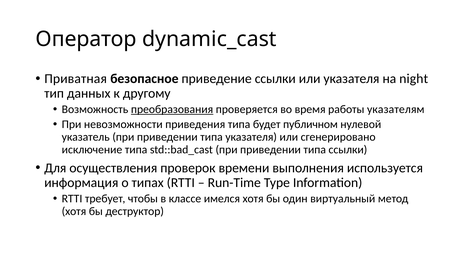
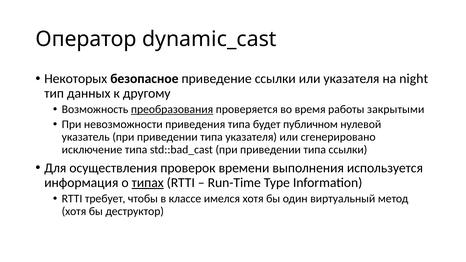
Приватная: Приватная -> Некоторых (76, 79)
указателям: указателям -> закрытыми (396, 109)
типах underline: none -> present (148, 183)
